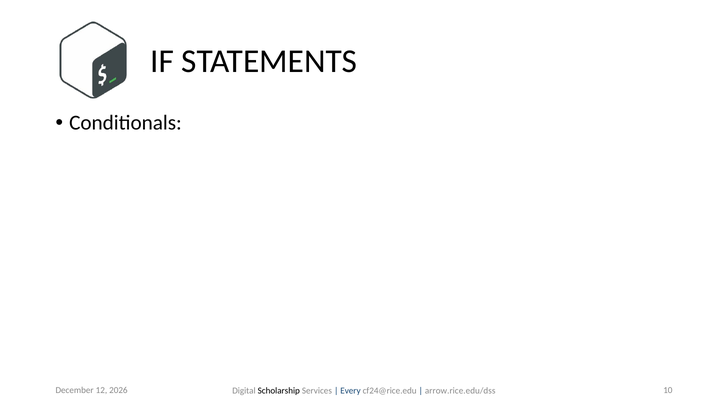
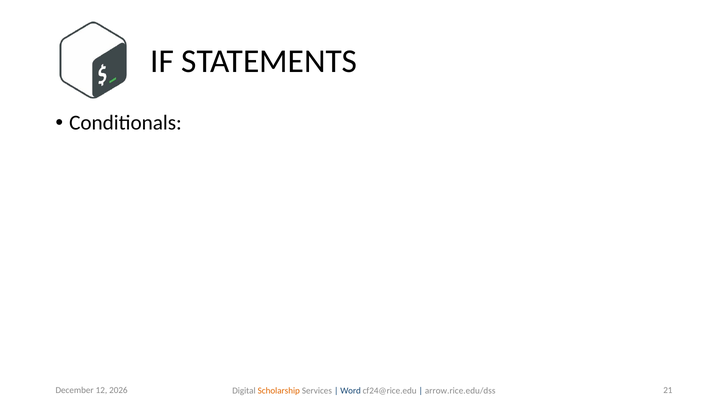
10: 10 -> 21 (668, 391)
Scholarship colour: black -> orange (279, 391)
Every: Every -> Word (351, 391)
